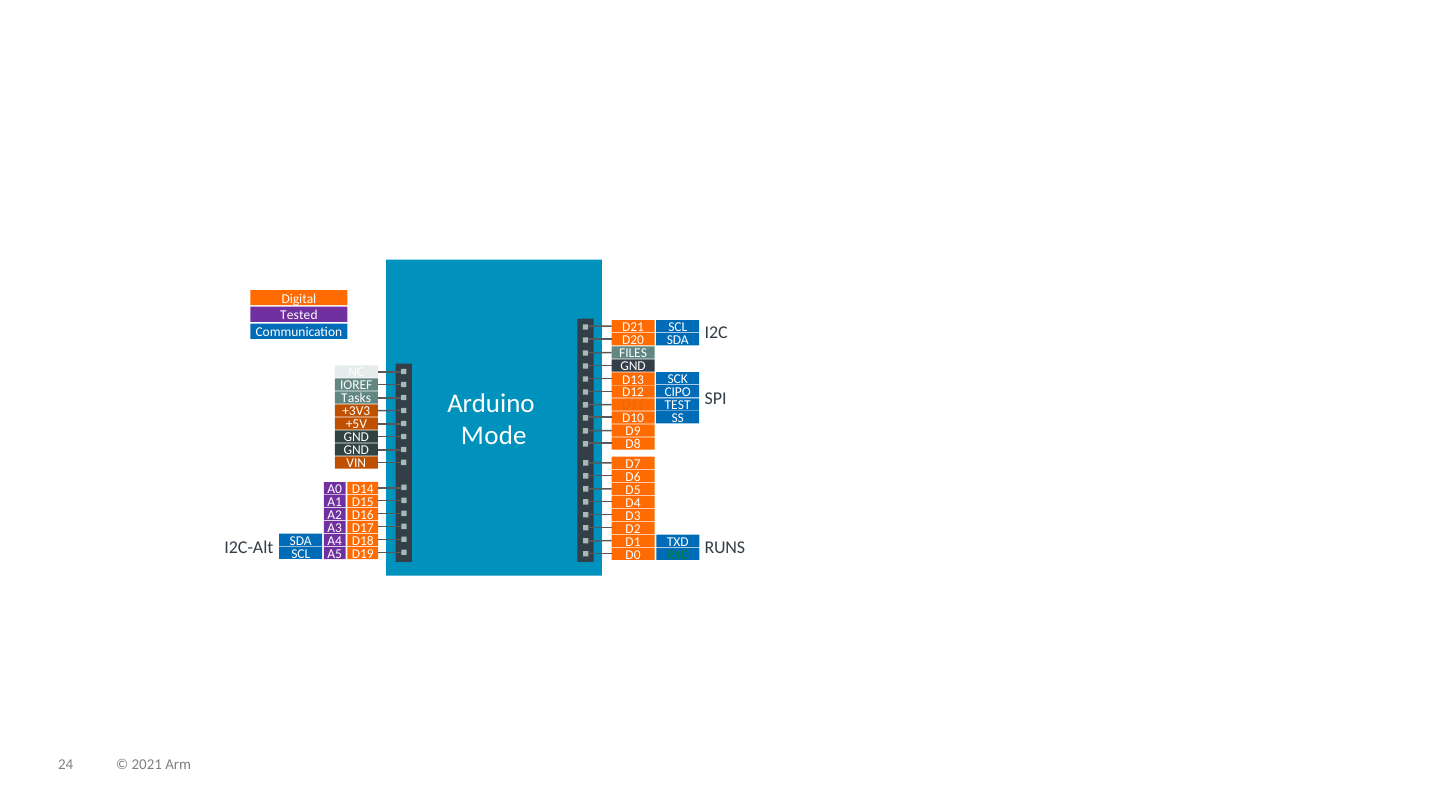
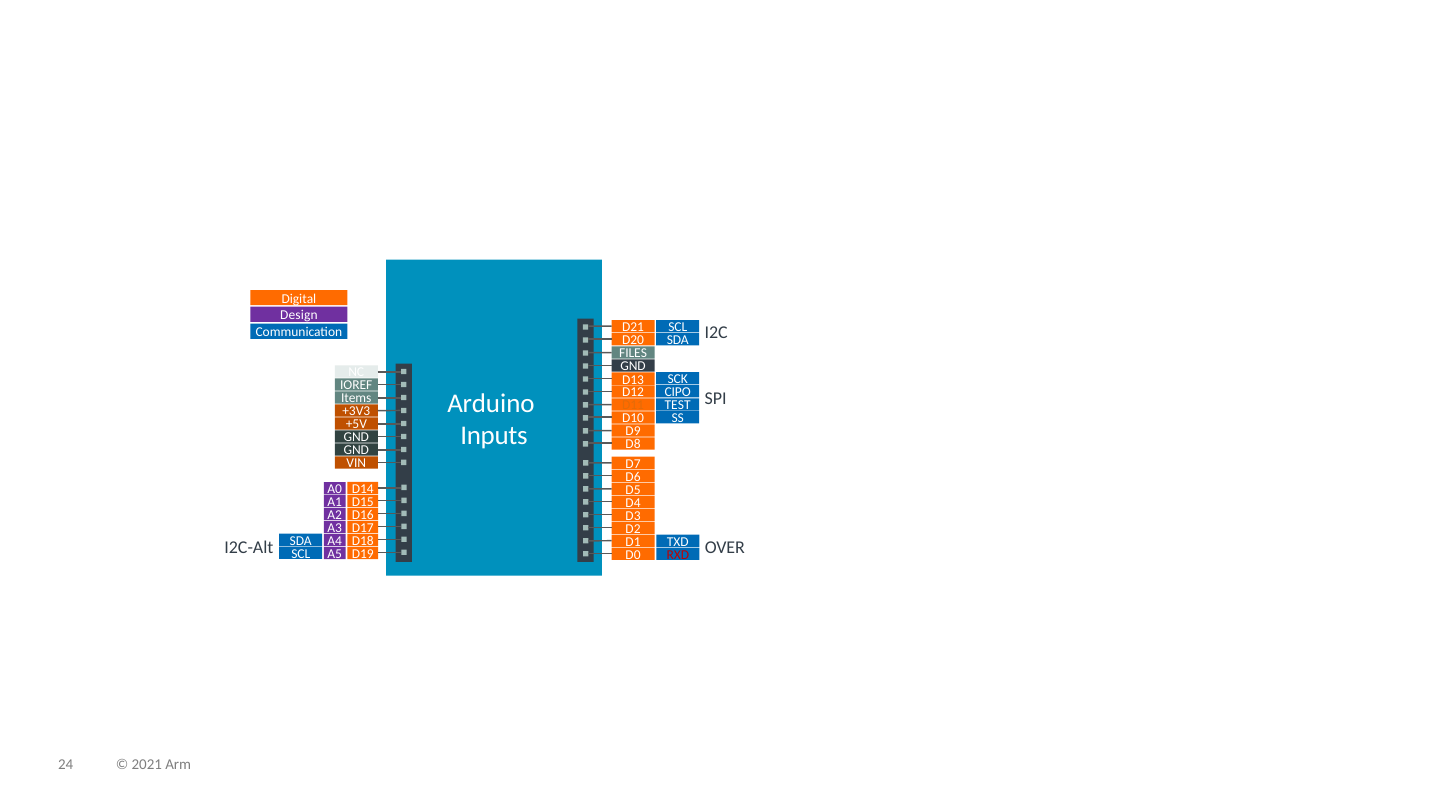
Tested: Tested -> Design (299, 315)
Tasks: Tasks -> Items (356, 398)
Mode: Mode -> Inputs (494, 436)
RUNS: RUNS -> OVER (725, 547)
RXD colour: green -> red (678, 555)
